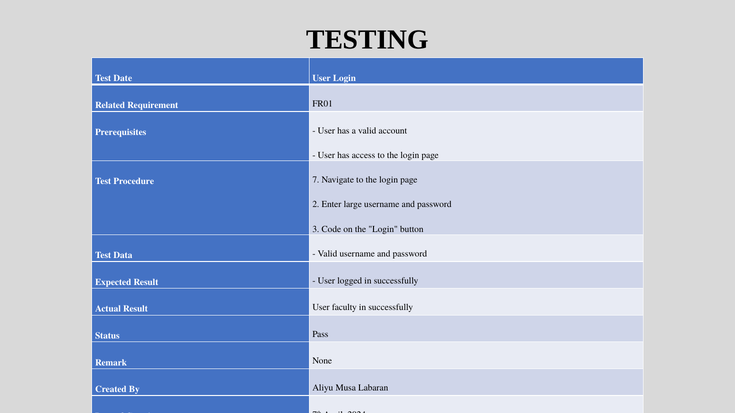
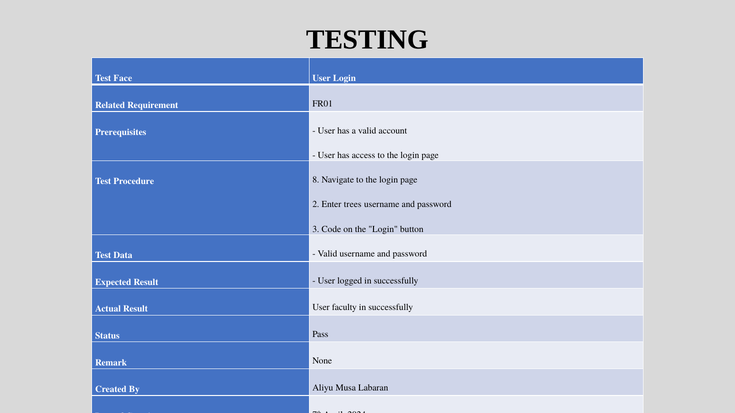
Test Date: Date -> Face (123, 79)
7: 7 -> 8 (316, 180)
large: large -> trees (353, 205)
